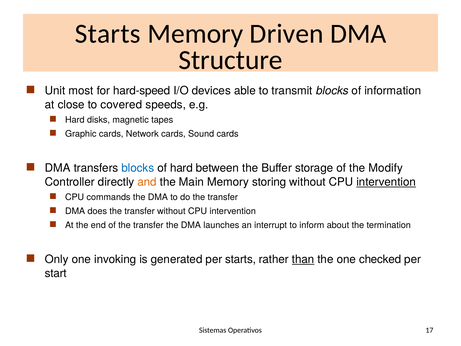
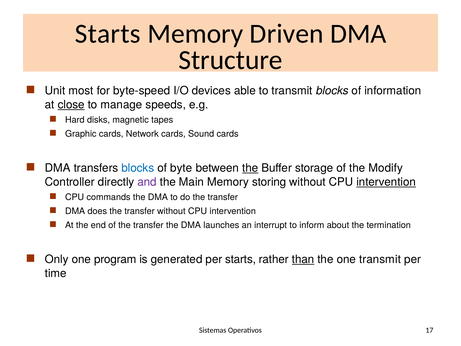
hard-speed: hard-speed -> byte-speed (142, 91)
close underline: none -> present (71, 105)
covered: covered -> manage (121, 105)
of hard: hard -> byte (181, 168)
the underline: none -> present (250, 168)
and colour: orange -> purple (147, 182)
invoking: invoking -> program (115, 259)
one checked: checked -> transmit (380, 259)
start: start -> time (56, 273)
